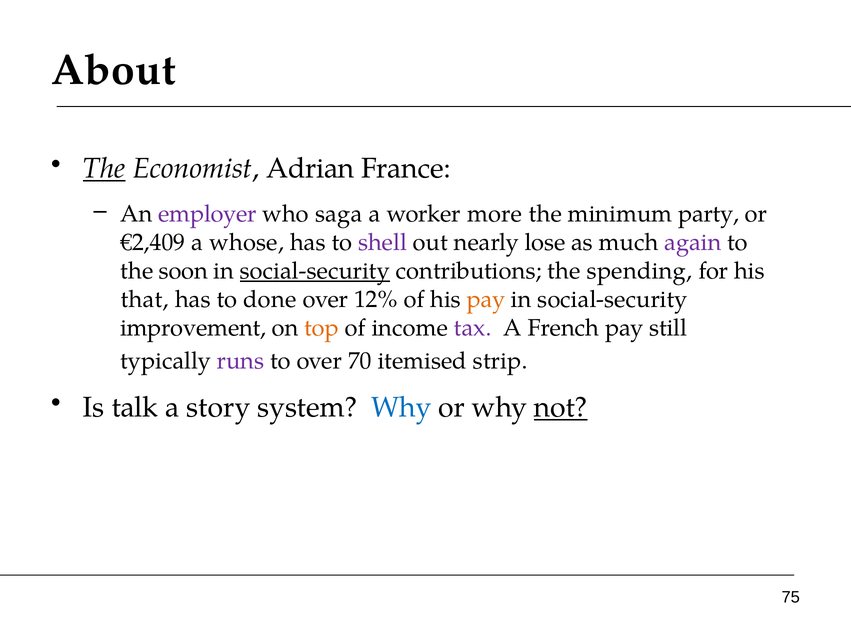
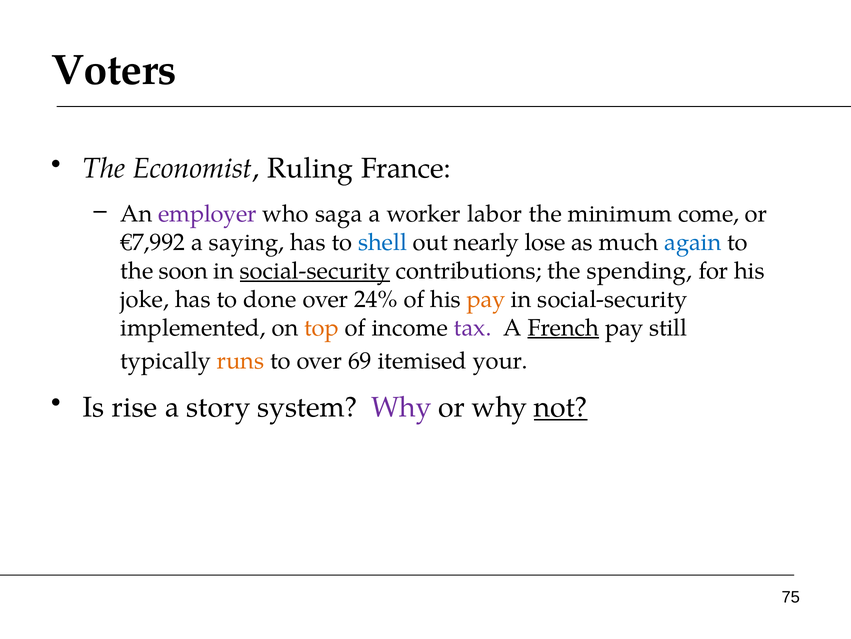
About: About -> Voters (114, 70)
The underline: present -> none (104, 168)
Adrian: Adrian -> Ruling (310, 168)
more: more -> labor (495, 214)
party: party -> come (709, 214)
€2,409: €2,409 -> €7,992 (153, 242)
whose: whose -> saying (247, 242)
shell colour: purple -> blue (383, 242)
again colour: purple -> blue (693, 242)
that: that -> joke (145, 299)
12%: 12% -> 24% (376, 299)
improvement: improvement -> implemented (193, 327)
French underline: none -> present (563, 327)
runs colour: purple -> orange (240, 360)
70: 70 -> 69 (360, 360)
strip: strip -> your (500, 360)
talk: talk -> rise (135, 407)
Why colour: blue -> purple (401, 407)
